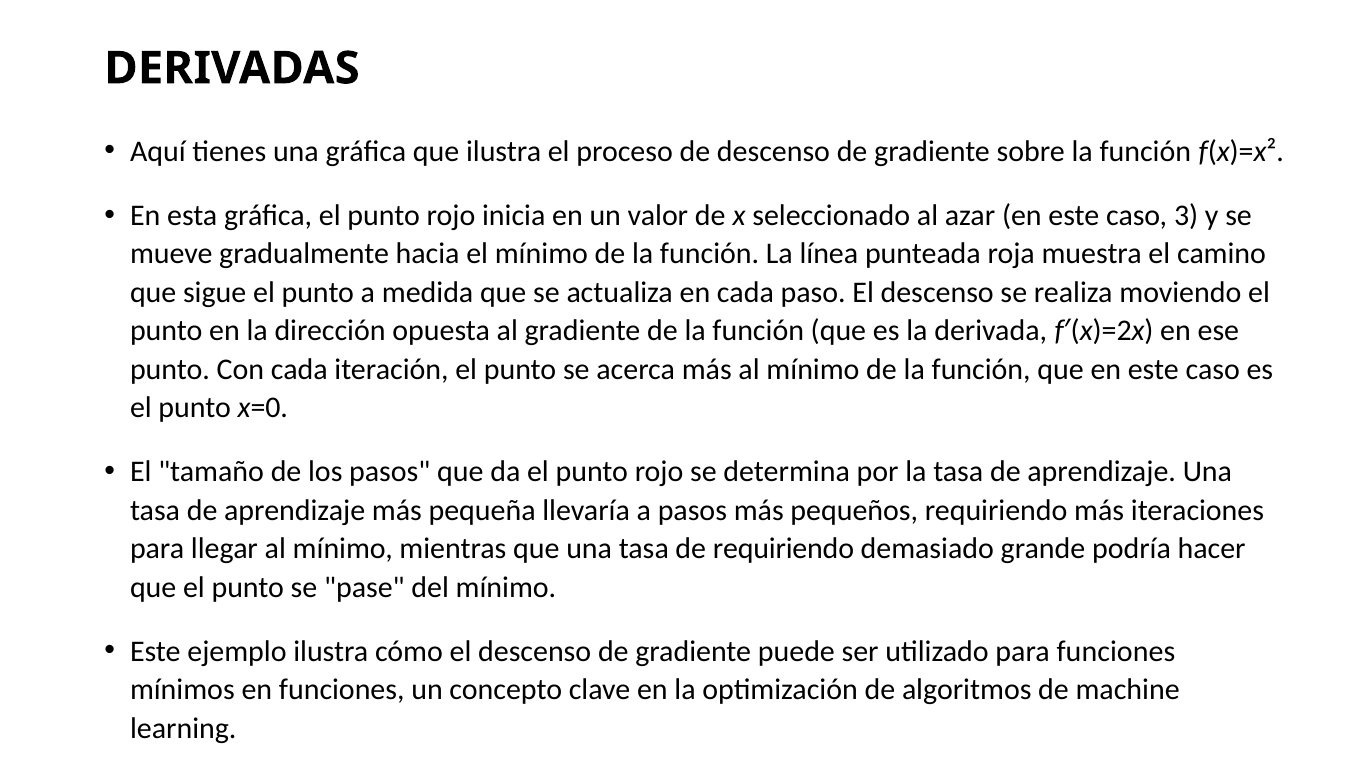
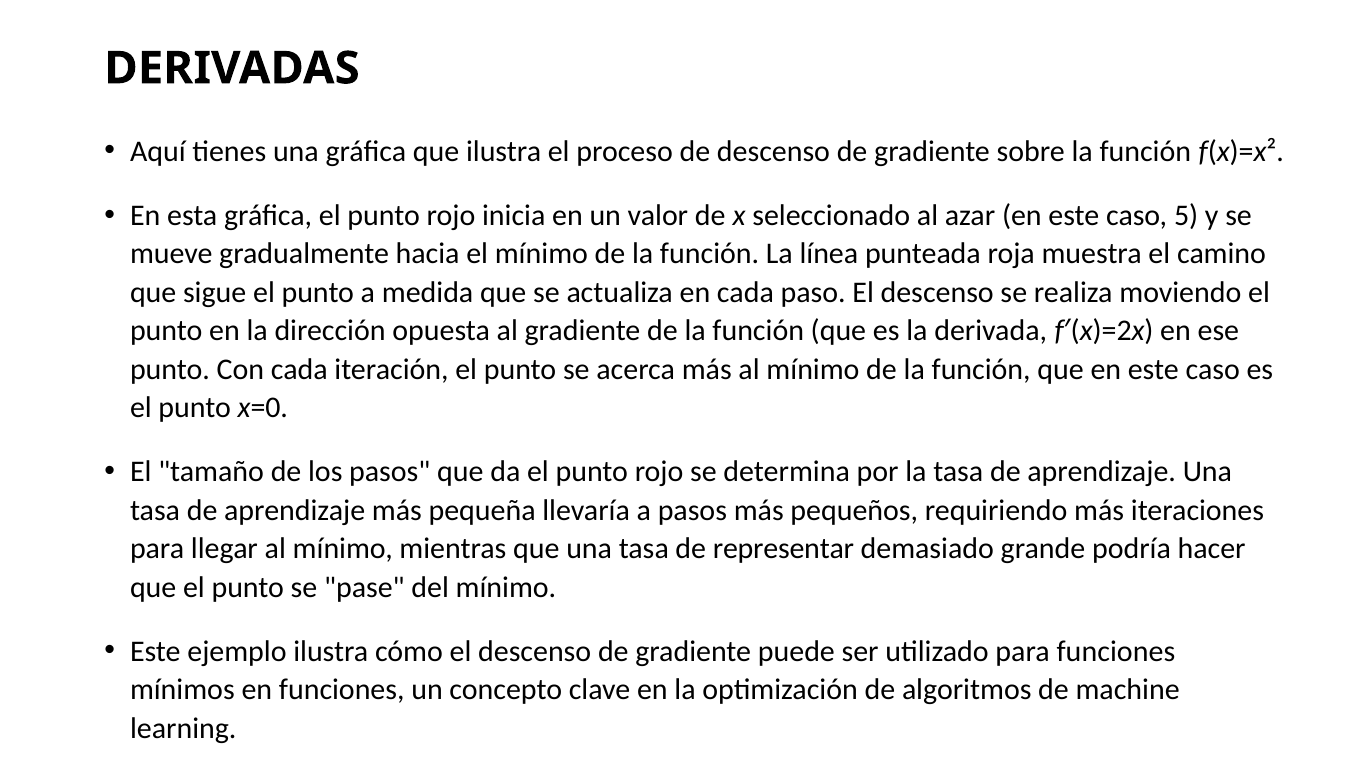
3: 3 -> 5 (1186, 216)
de requiriendo: requiriendo -> representar (783, 549)
